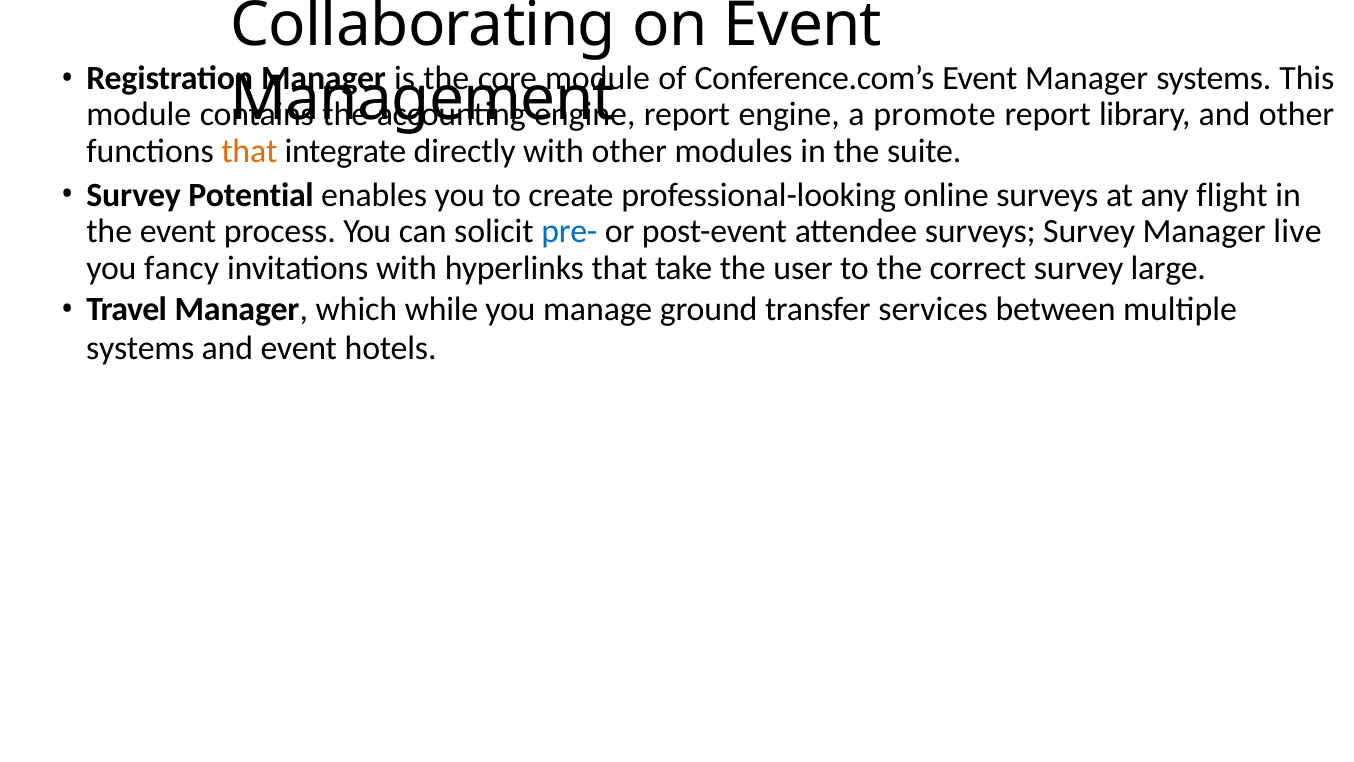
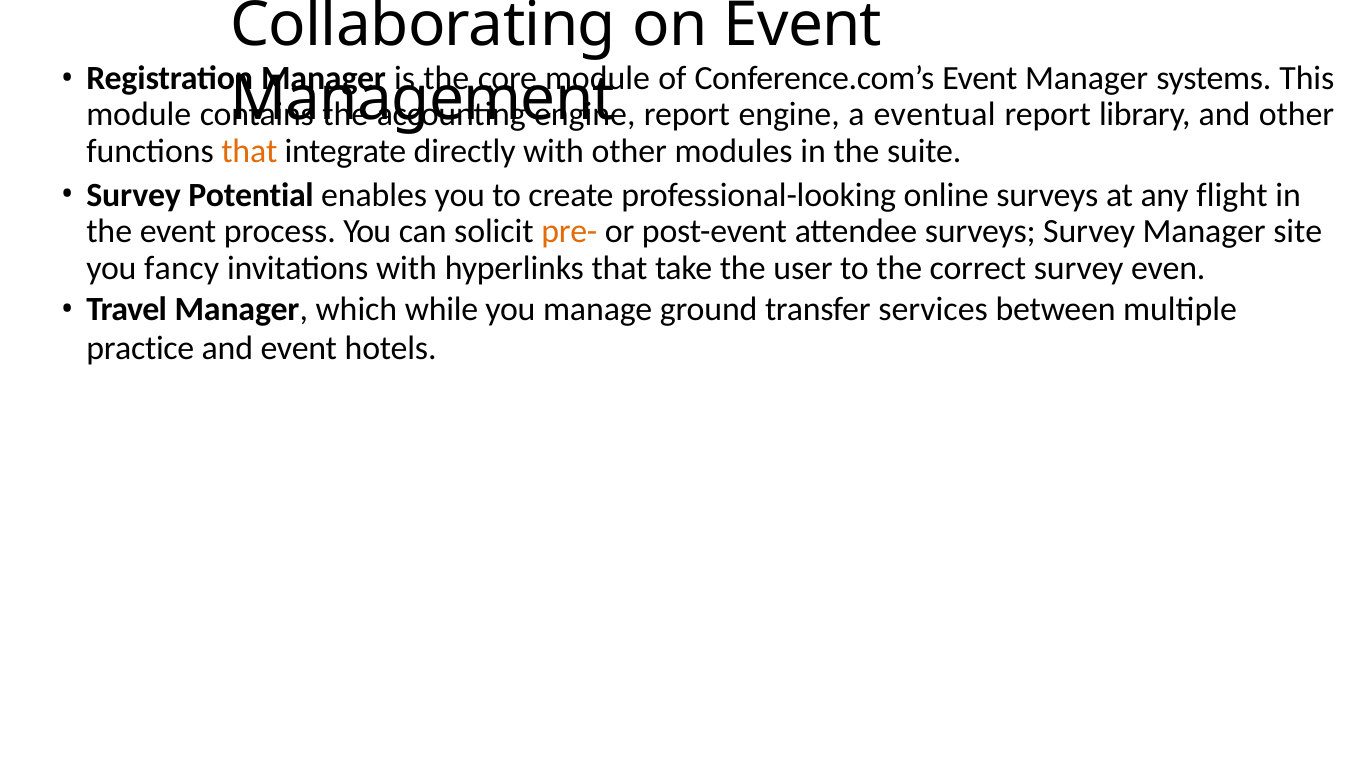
promote: promote -> eventual (935, 115)
pre- colour: blue -> orange (569, 232)
live: live -> site (1298, 232)
large: large -> even (1168, 268)
systems: systems -> practice (140, 348)
